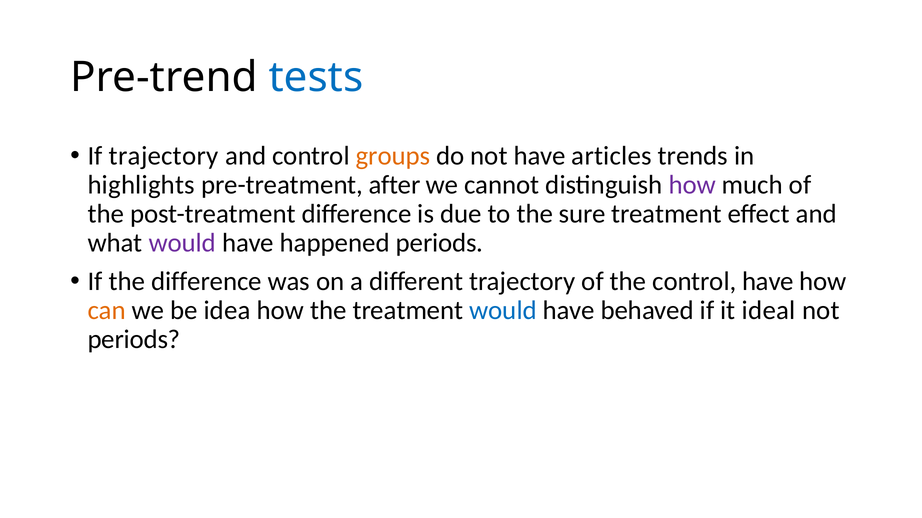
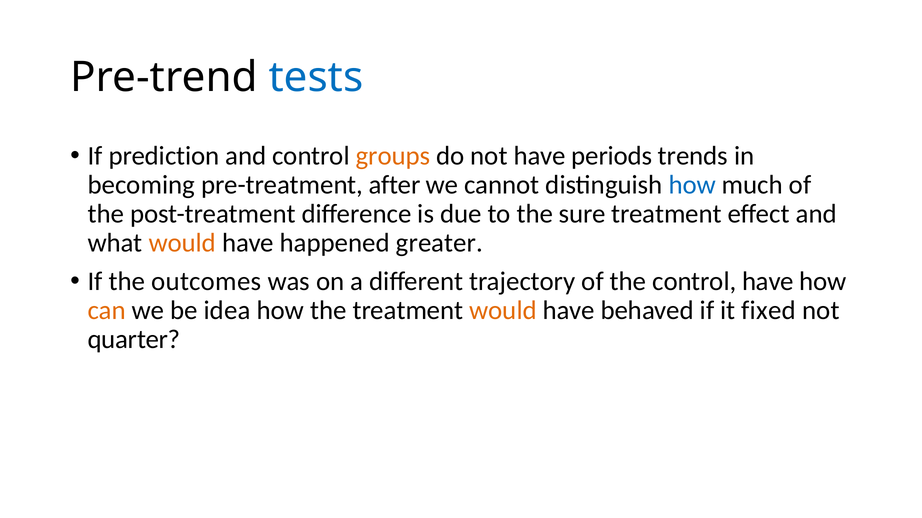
If trajectory: trajectory -> prediction (164, 156)
articles: articles -> periods (612, 156)
highlights: highlights -> becoming (141, 185)
how colour: purple -> blue (692, 185)
would colour: purple -> orange (182, 243)
happened periods: periods -> greater (439, 243)
the difference: difference -> outcomes (206, 282)
would colour: blue -> orange (503, 311)
ideal: ideal -> fixed (769, 311)
periods: periods -> quarter (134, 340)
